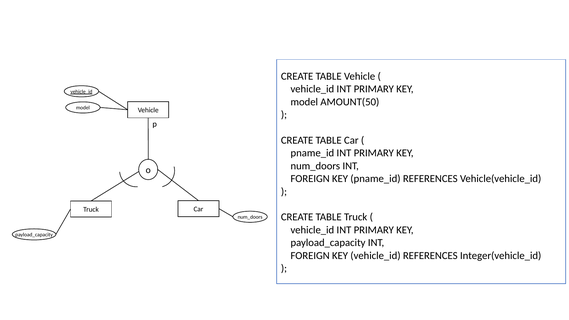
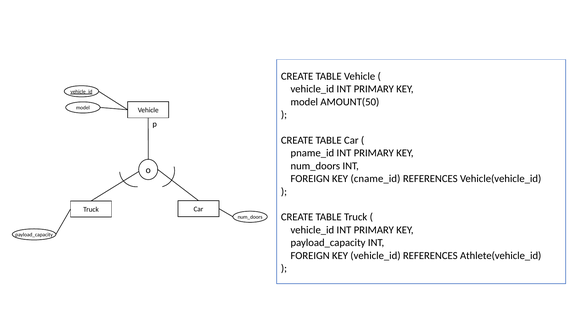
KEY pname_id: pname_id -> cname_id (375, 179)
Integer(vehicle_id: Integer(vehicle_id -> Athlete(vehicle_id (501, 256)
